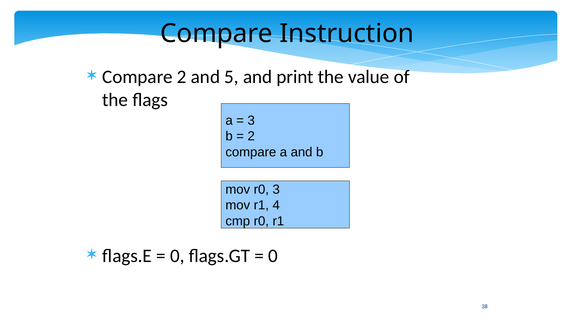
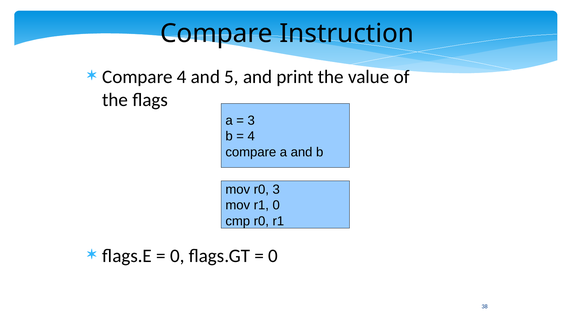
Compare 2: 2 -> 4 (182, 77)
2: 2 -> 4 (251, 136)
r1 4: 4 -> 0 (276, 205)
